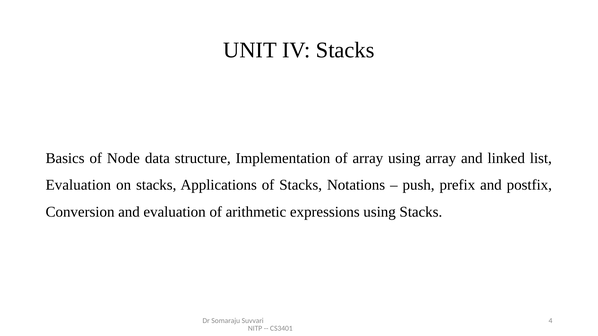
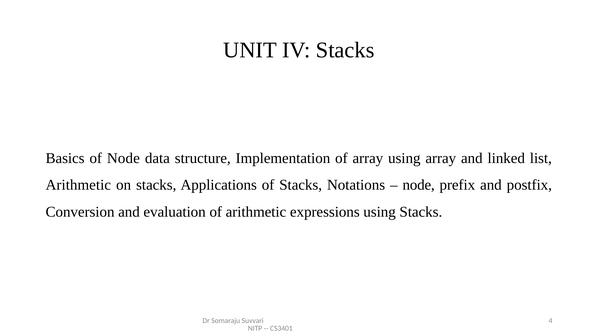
Evaluation: Evaluation -> Arithmetic (78, 185)
push: push -> node (419, 185)
